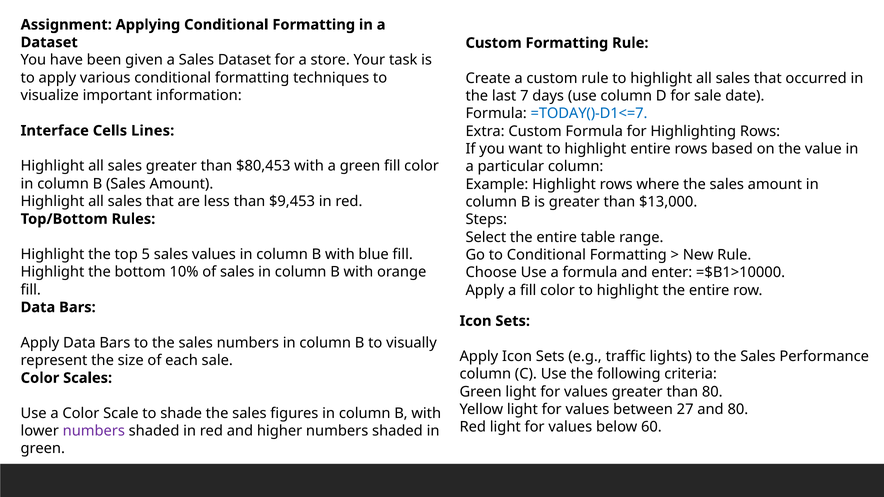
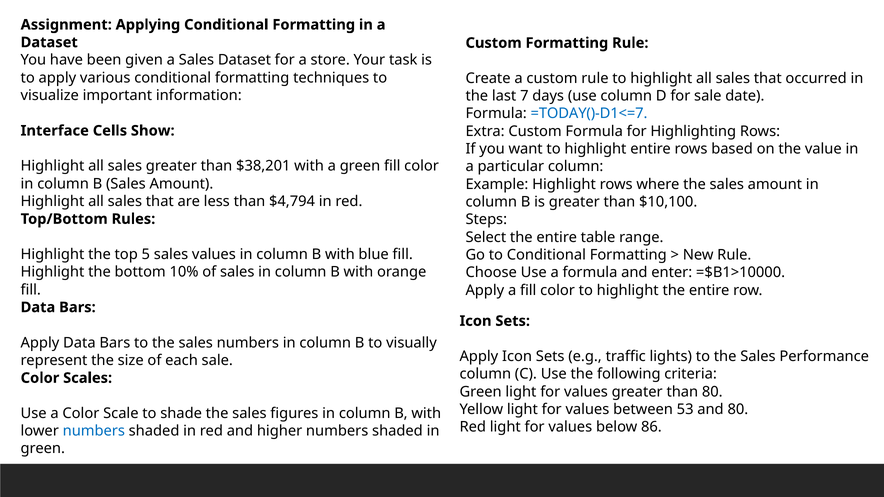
Lines: Lines -> Show (153, 131)
$80,453: $80,453 -> $38,201 (263, 166)
$9,453: $9,453 -> $4,794 (292, 201)
$13,000: $13,000 -> $10,100 (668, 202)
27: 27 -> 53 (685, 410)
60: 60 -> 86 (651, 427)
numbers colour: purple -> blue (94, 431)
